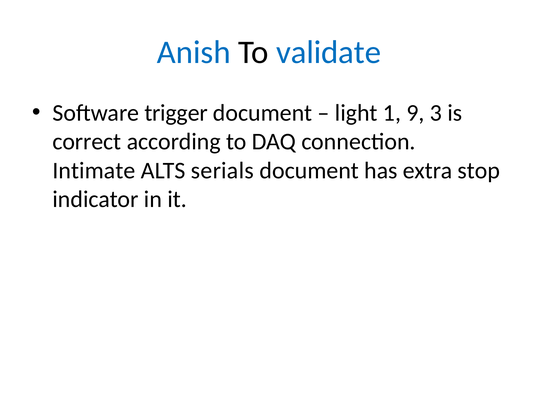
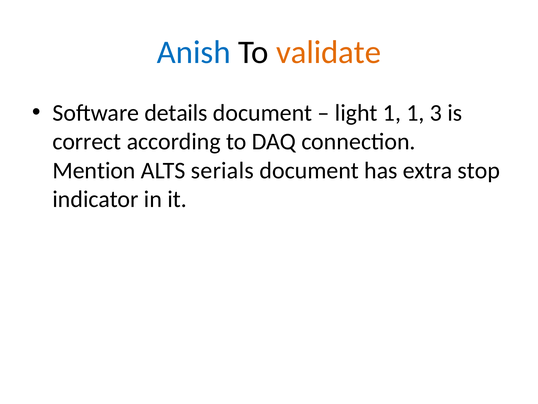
validate colour: blue -> orange (329, 52)
trigger: trigger -> details (176, 113)
1 9: 9 -> 1 (415, 113)
Intimate: Intimate -> Mention (94, 170)
